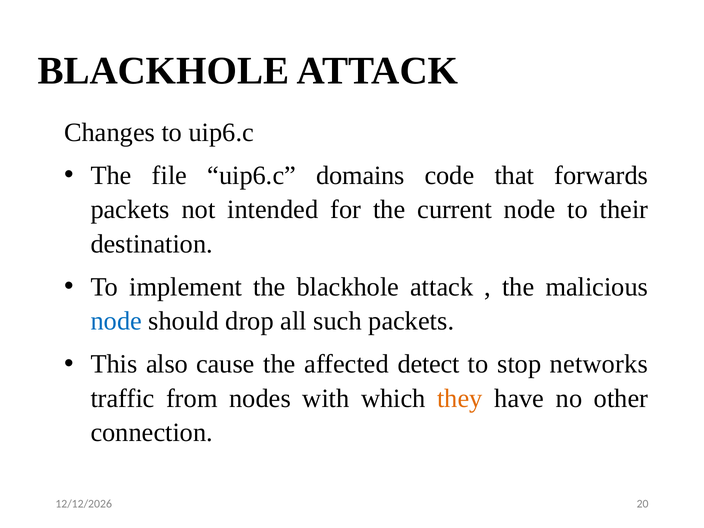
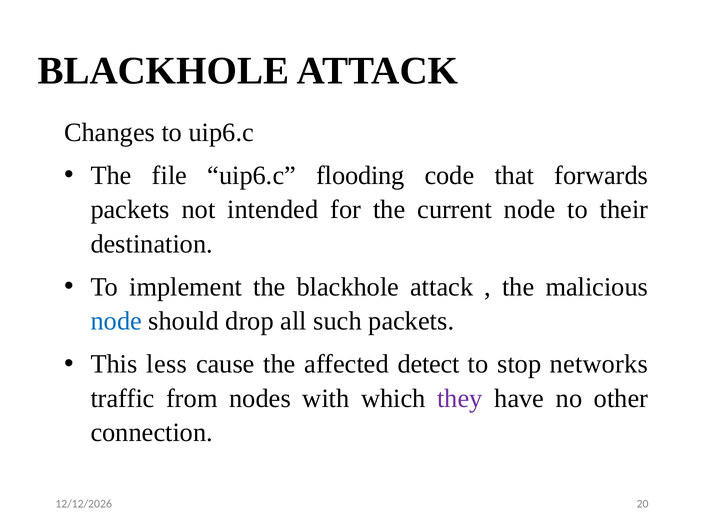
domains: domains -> flooding (360, 176)
also: also -> less (167, 364)
they colour: orange -> purple (460, 398)
